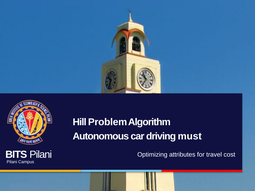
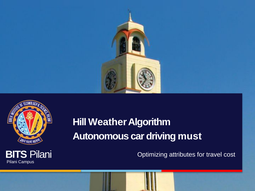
Problem: Problem -> Weather (108, 122)
